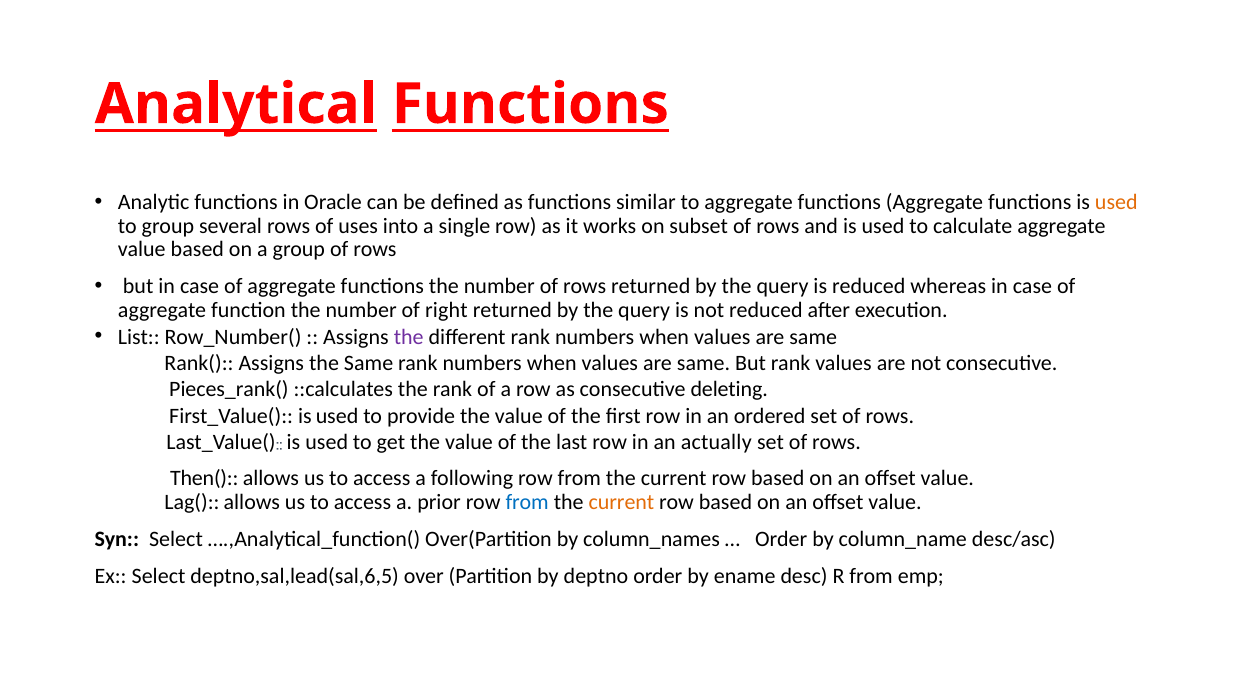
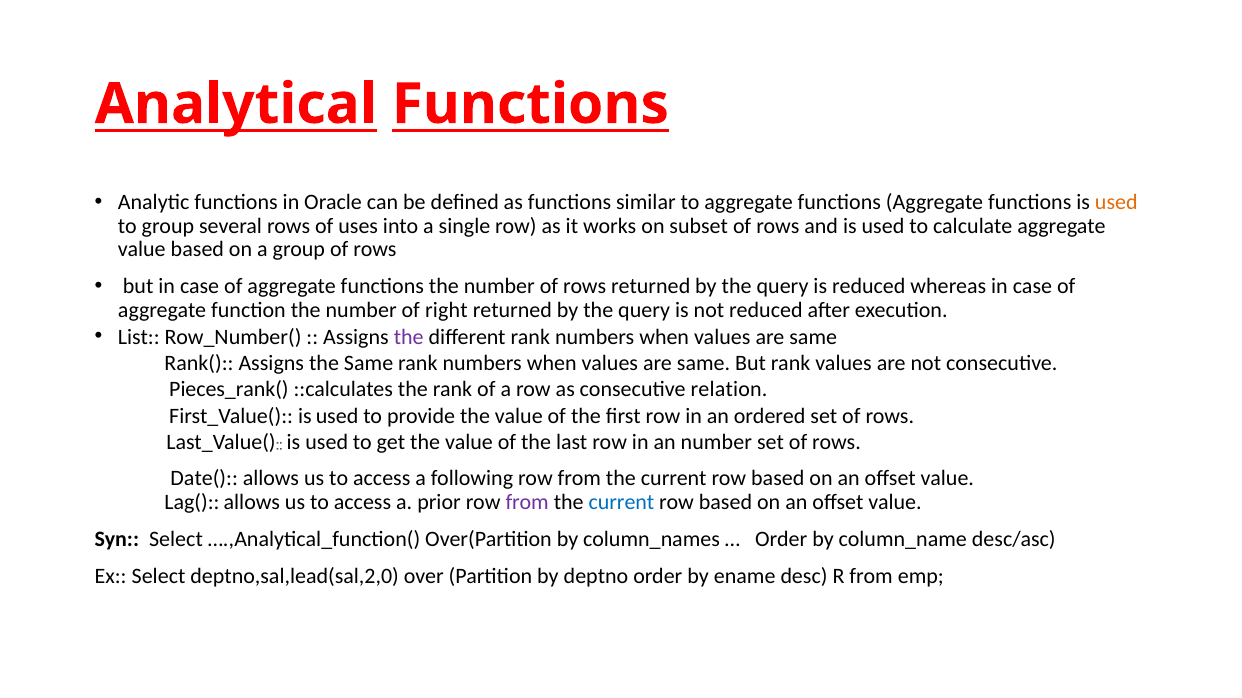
deleting: deleting -> relation (729, 390)
an actually: actually -> number (716, 443)
Then(: Then( -> Date( (204, 479)
from colour: blue -> purple (527, 503)
current colour: orange -> blue (621, 503)
deptno,sal,lead(sal,6,5: deptno,sal,lead(sal,6,5 -> deptno,sal,lead(sal,2,0 (295, 576)
